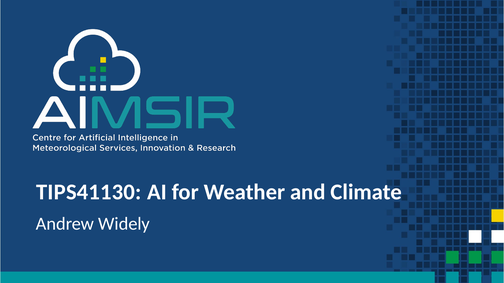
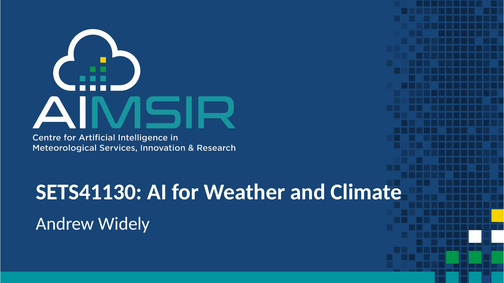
TIPS41130: TIPS41130 -> SETS41130 (89, 193)
